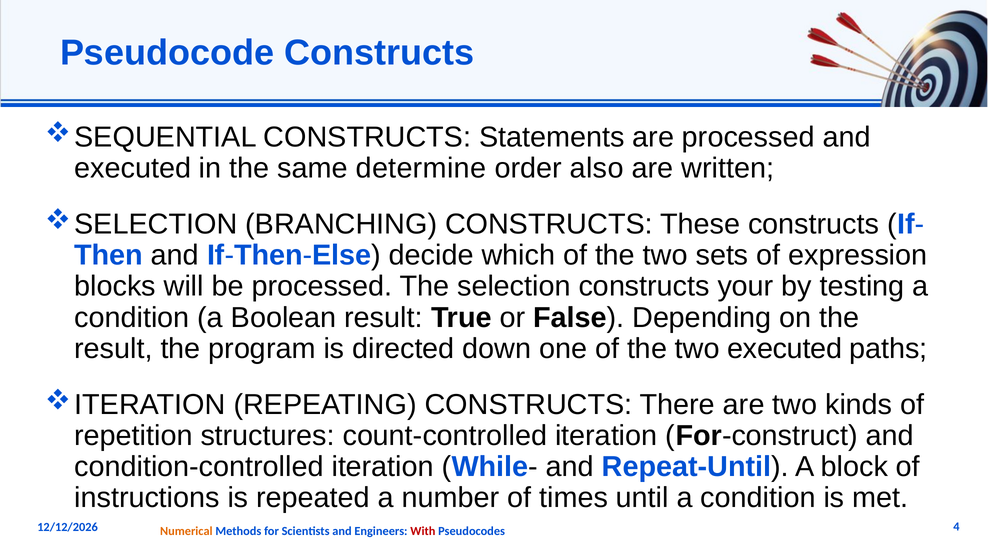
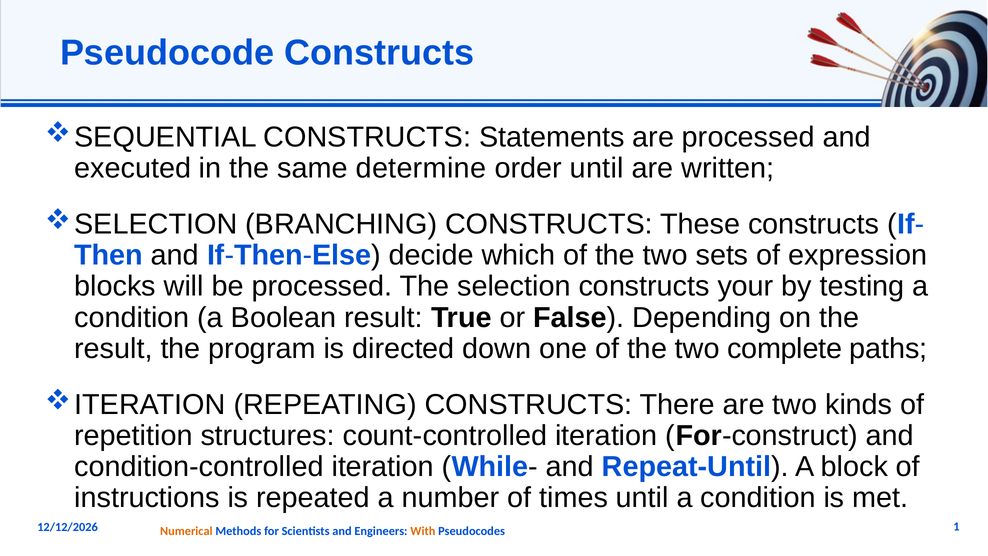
order also: also -> until (597, 168)
two executed: executed -> complete (785, 349)
With colour: red -> orange (423, 531)
4: 4 -> 1 (956, 527)
